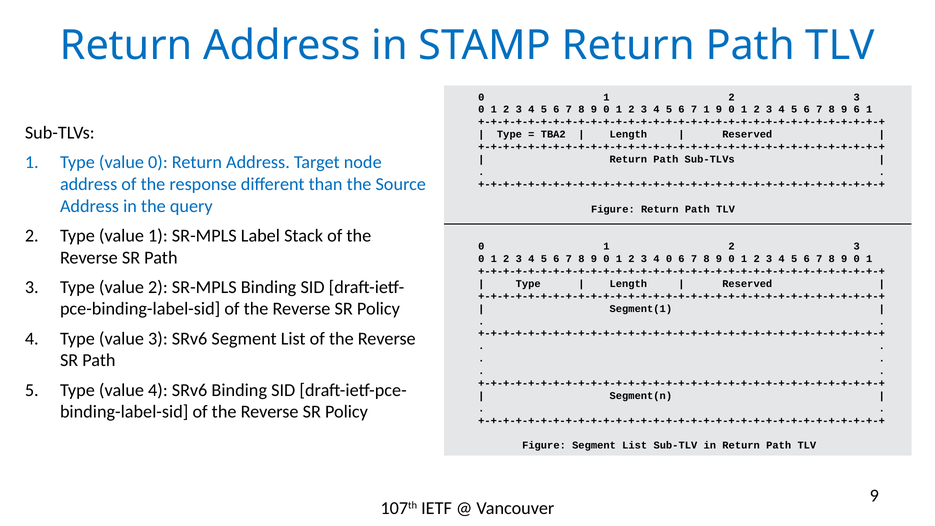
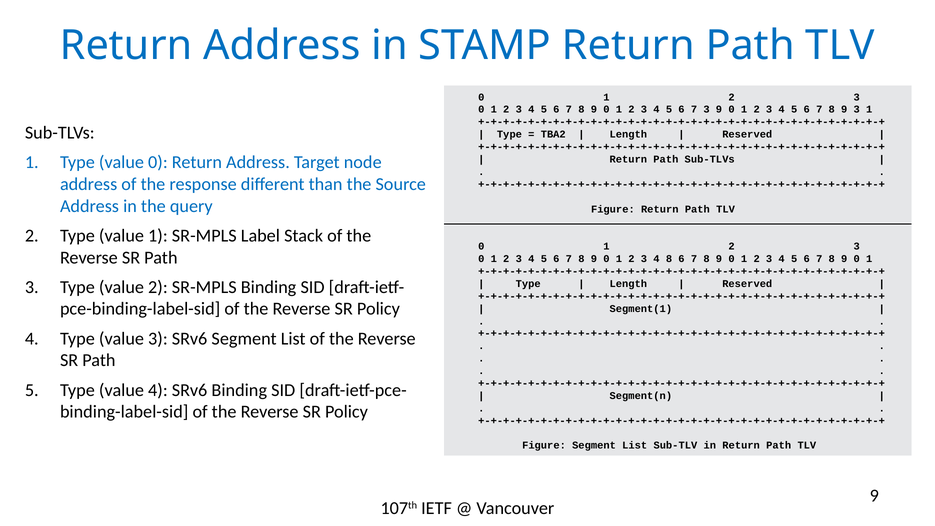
7 1: 1 -> 3 (707, 110)
9 6: 6 -> 3 (857, 110)
4 0: 0 -> 8 (669, 259)
